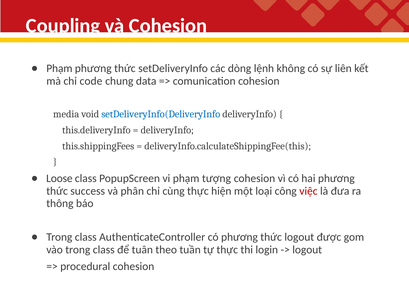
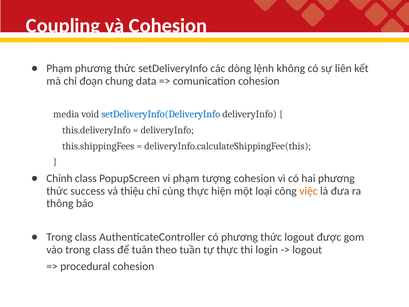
code: code -> đoạn (91, 81)
Loose: Loose -> Chỉnh (59, 178)
phân: phân -> thiệu (132, 191)
việc colour: red -> orange (308, 191)
